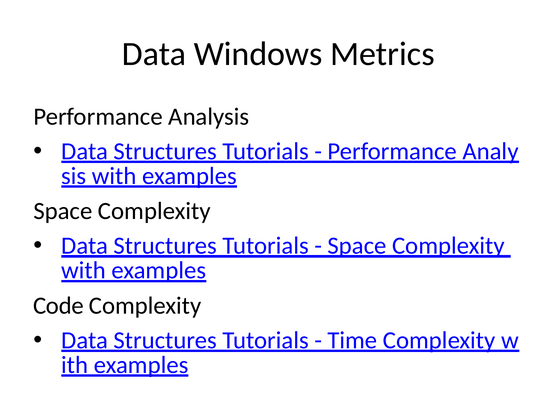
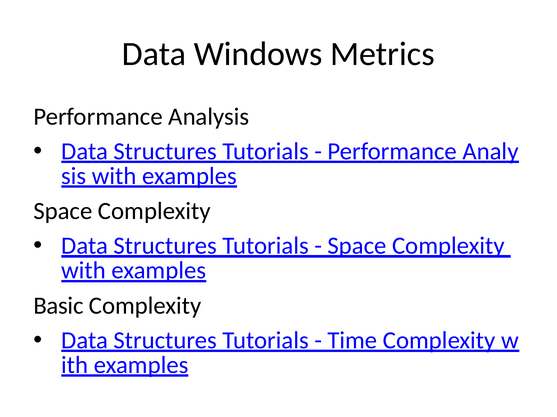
Code: Code -> Basic (58, 306)
